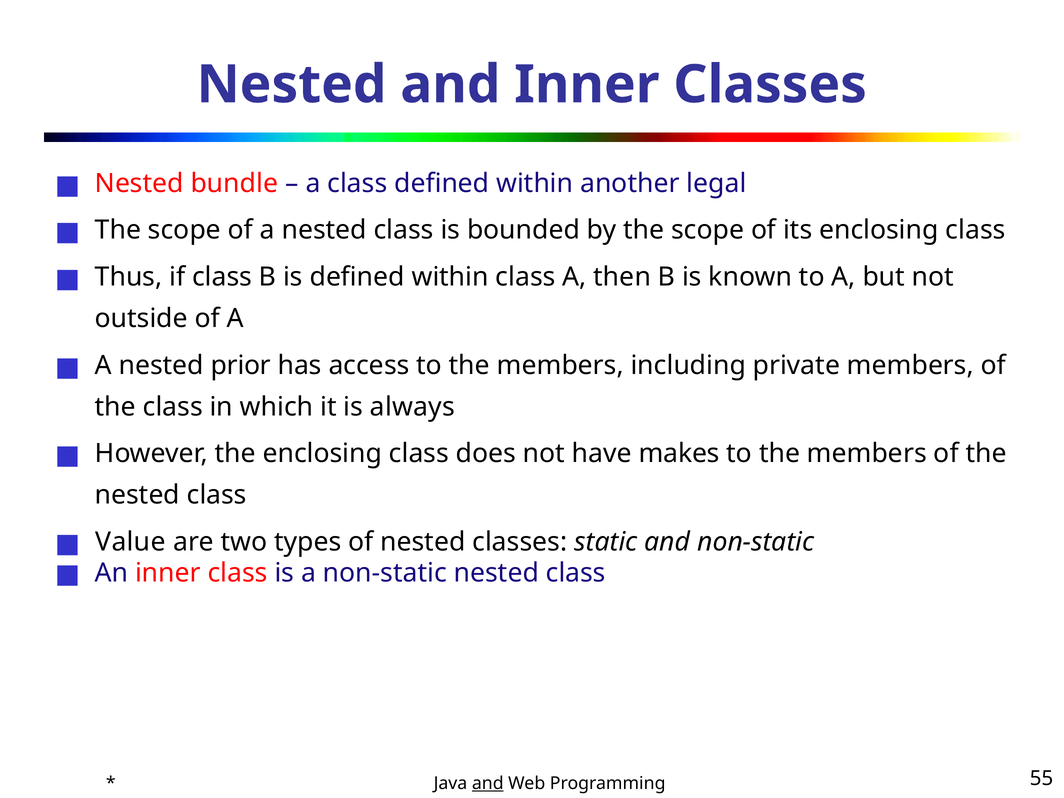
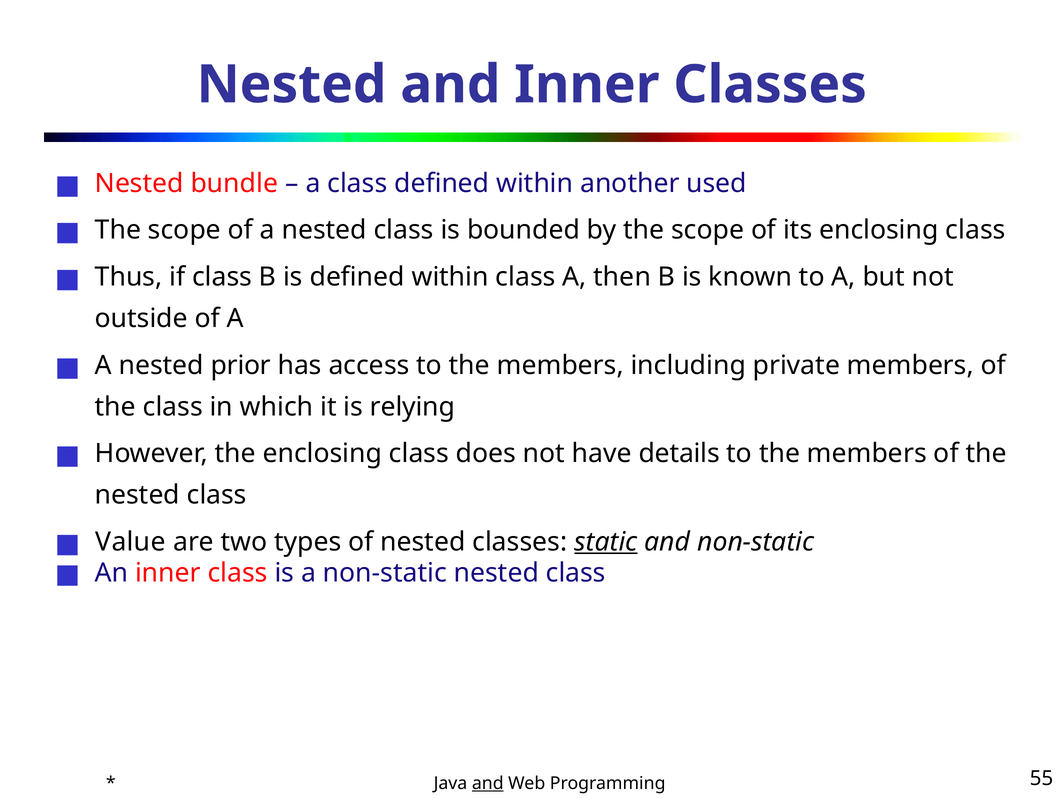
legal: legal -> used (717, 183)
always: always -> relying (413, 407)
makes: makes -> details (679, 454)
static underline: none -> present (606, 542)
